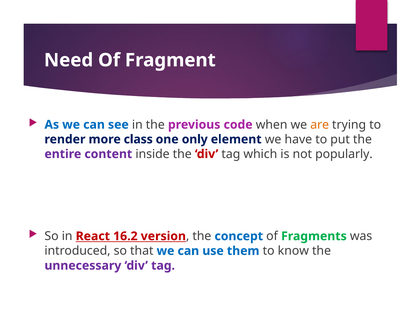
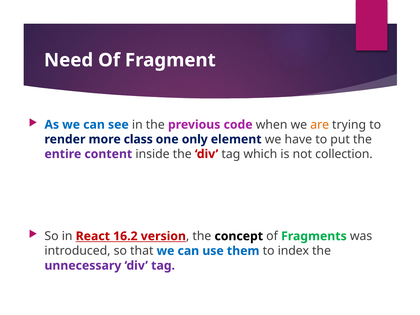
popularly: popularly -> collection (344, 154)
concept colour: blue -> black (239, 236)
know: know -> index (293, 251)
